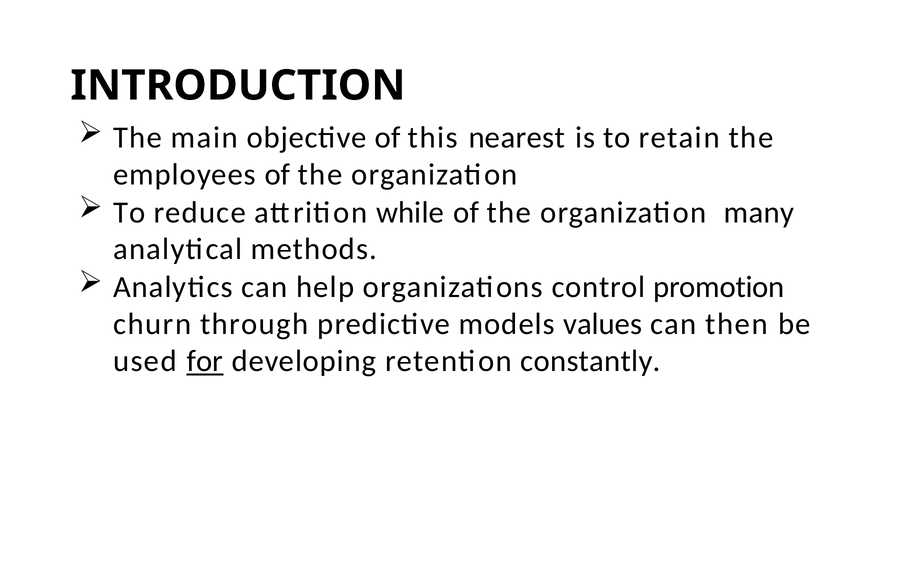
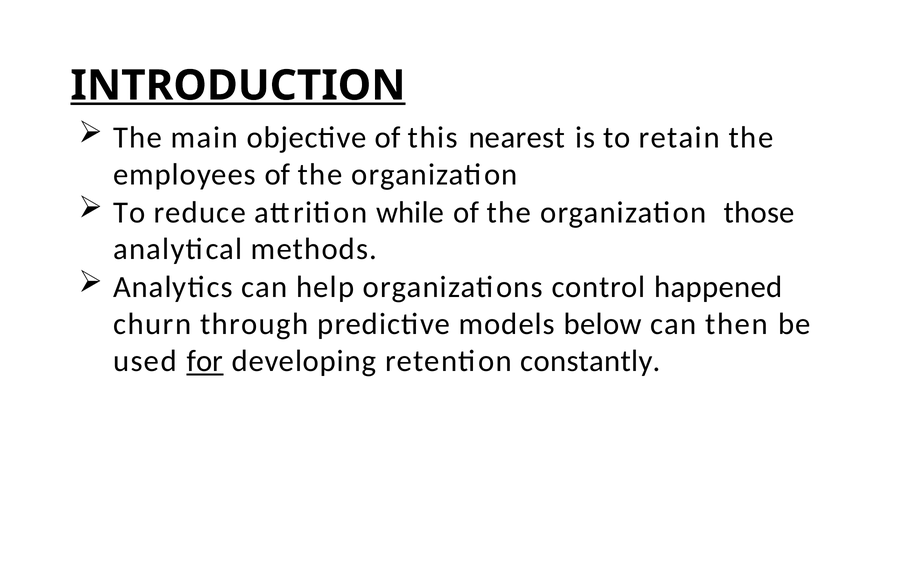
INTRODUCTION underline: none -> present (238, 86)
many: many -> those (759, 212)
promotion: promotion -> happened (718, 287)
values: values -> below (603, 324)
